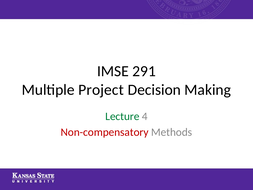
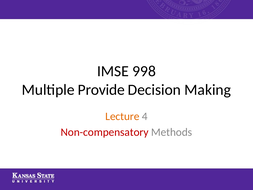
291: 291 -> 998 (144, 71)
Project: Project -> Provide (101, 90)
Lecture colour: green -> orange (122, 116)
